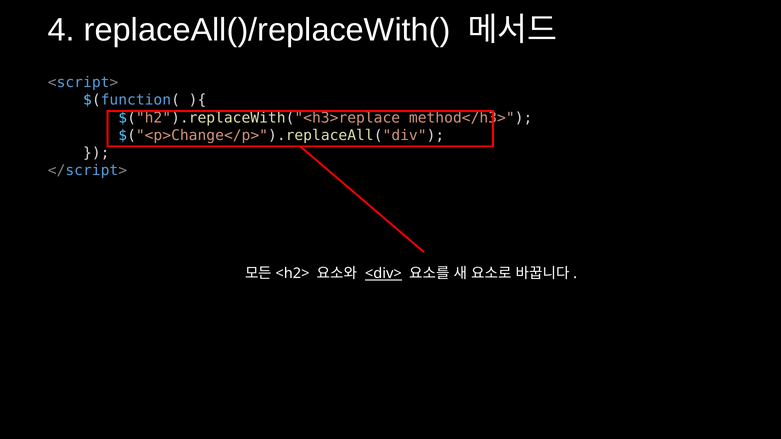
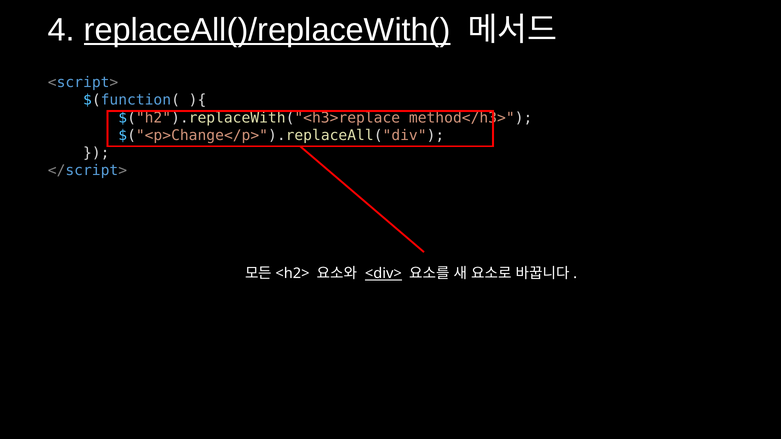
replaceAll()/replaceWith( underline: none -> present (267, 30)
